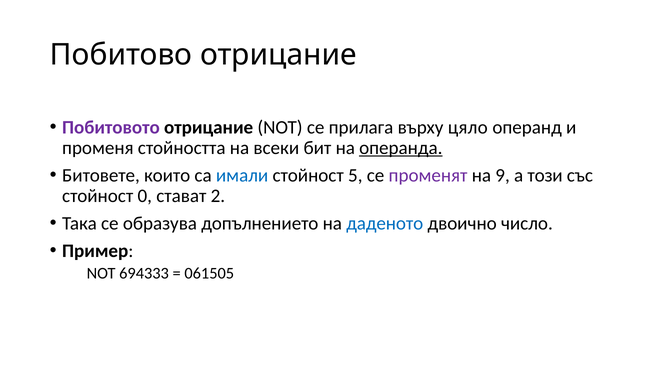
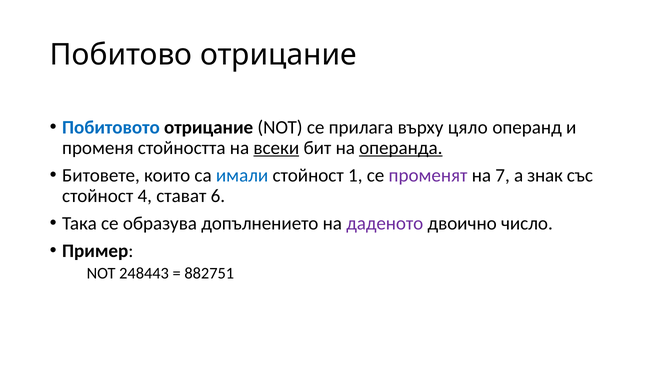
Побитовото colour: purple -> blue (111, 127)
всеки underline: none -> present (276, 148)
5: 5 -> 1 (355, 175)
9: 9 -> 7 (503, 175)
този: този -> знак (545, 175)
0: 0 -> 4 (145, 196)
2: 2 -> 6 (218, 196)
даденото colour: blue -> purple (385, 223)
694333: 694333 -> 248443 (144, 273)
061505: 061505 -> 882751 (209, 273)
